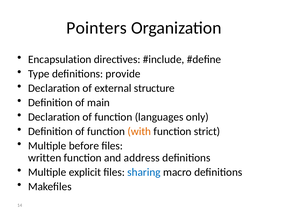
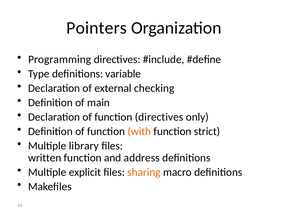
Encapsulation: Encapsulation -> Programming (60, 59)
provide: provide -> variable (123, 74)
structure: structure -> checking (154, 88)
function languages: languages -> directives (159, 117)
before: before -> library (84, 146)
sharing colour: blue -> orange (144, 172)
